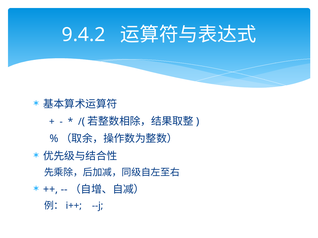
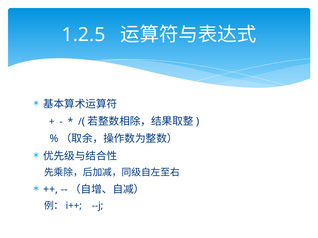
9.4.2: 9.4.2 -> 1.2.5 (84, 35)
